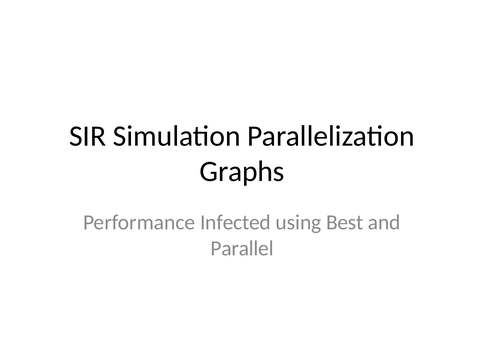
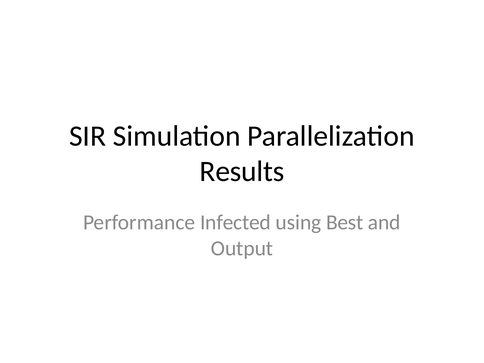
Graphs: Graphs -> Results (242, 171)
Parallel: Parallel -> Output (242, 248)
